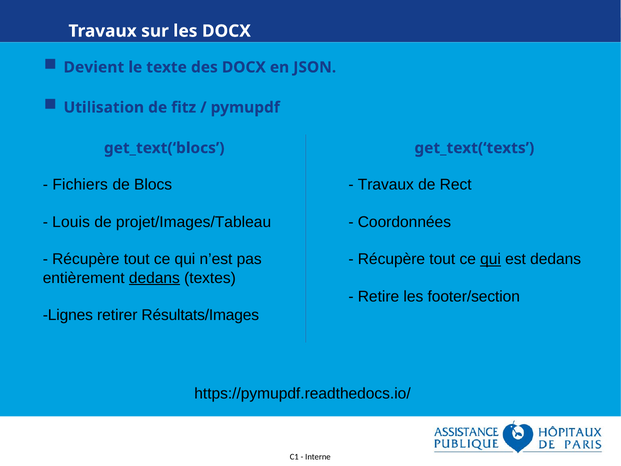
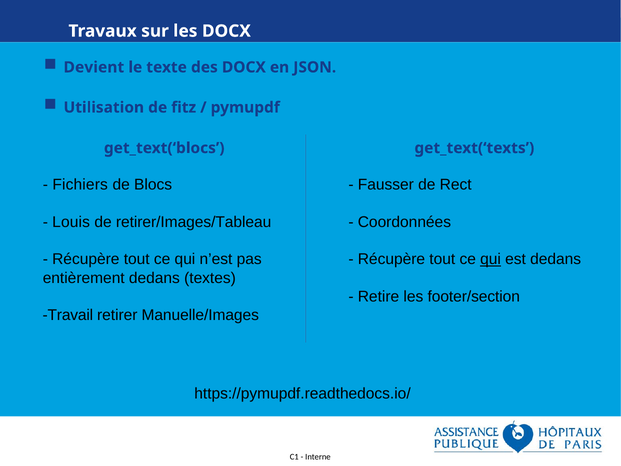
Travaux: Travaux -> Fausser (386, 185)
projet/Images/Tableau: projet/Images/Tableau -> retirer/Images/Tableau (194, 222)
dedans underline: present -> none (154, 278)
Lignes: Lignes -> Travail (68, 315)
Résultats/Images: Résultats/Images -> Manuelle/Images (200, 315)
